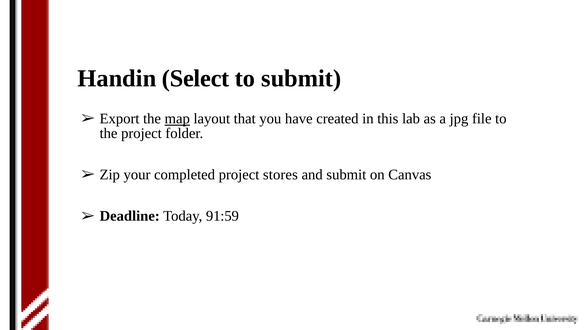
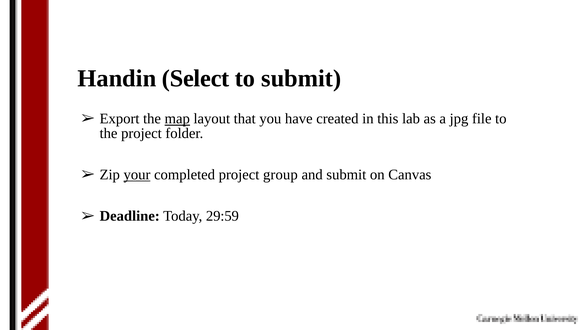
your underline: none -> present (137, 175)
stores: stores -> group (280, 175)
91:59: 91:59 -> 29:59 (222, 216)
